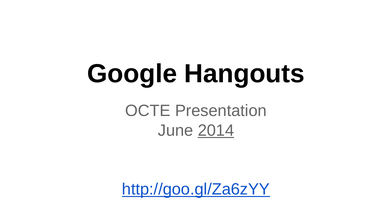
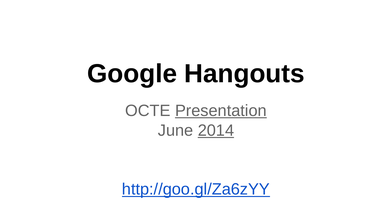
Presentation underline: none -> present (221, 110)
